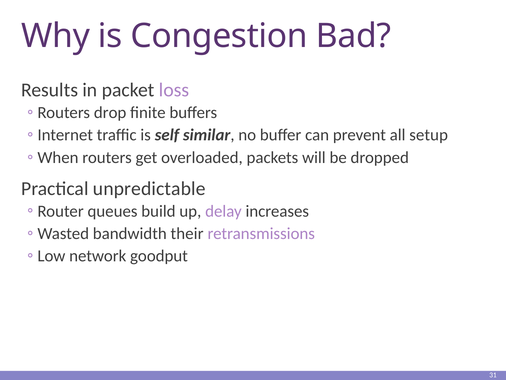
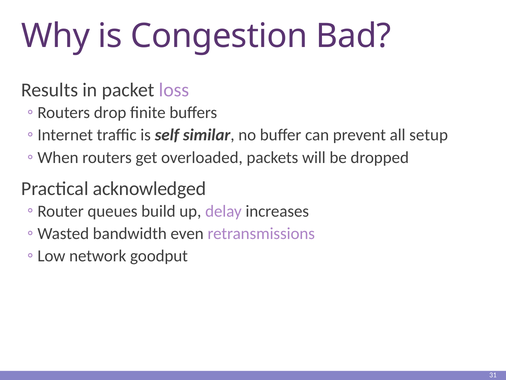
unpredictable: unpredictable -> acknowledged (149, 188)
their: their -> even (187, 233)
